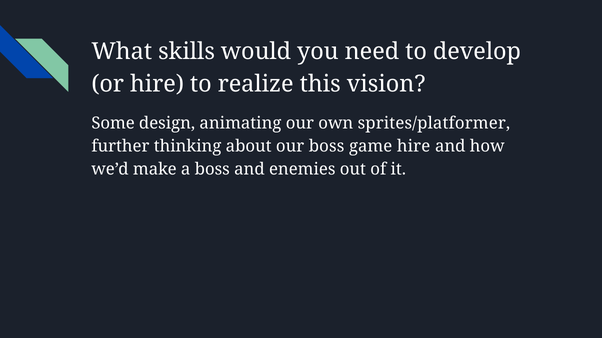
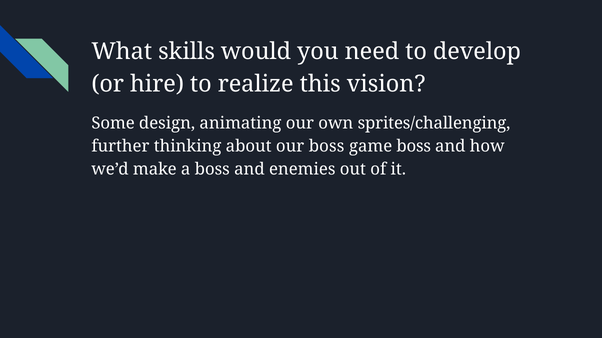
sprites/platformer: sprites/platformer -> sprites/challenging (434, 123)
game hire: hire -> boss (414, 147)
